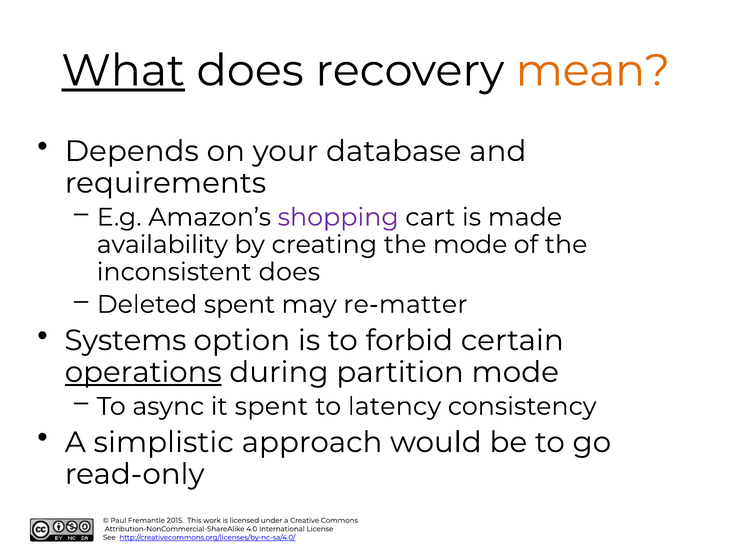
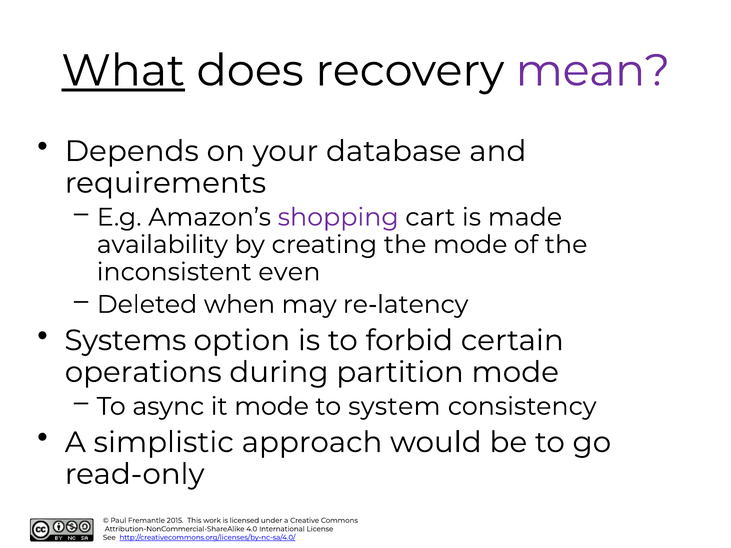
mean colour: orange -> purple (593, 71)
inconsistent does: does -> even (289, 272)
Deleted spent: spent -> when (240, 305)
re-matter: re-matter -> re-latency (406, 305)
operations underline: present -> none (143, 372)
it spent: spent -> mode (272, 407)
latency: latency -> system (394, 407)
